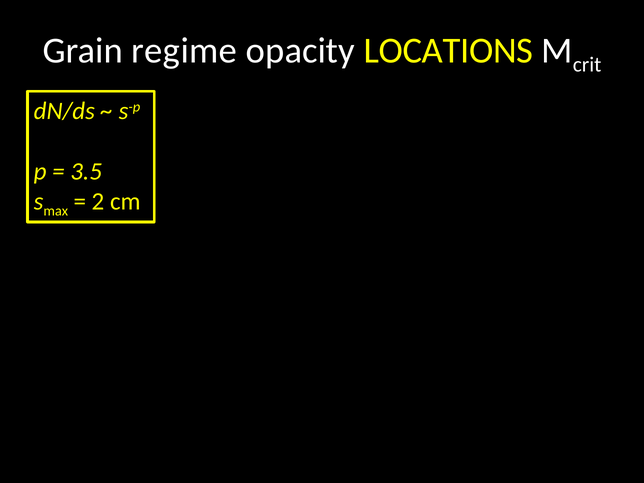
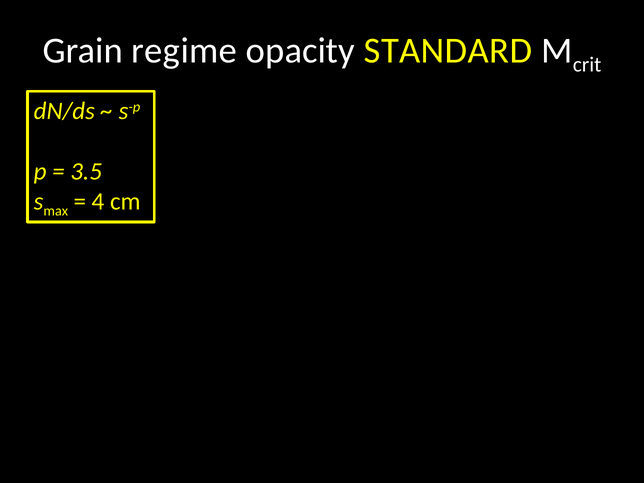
LOCATIONS: LOCATIONS -> STANDARD (448, 50)
2: 2 -> 4 (98, 201)
